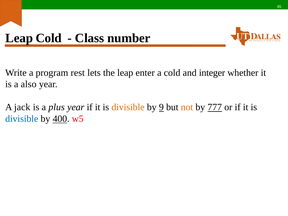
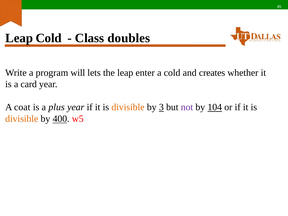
number: number -> doubles (129, 38)
rest: rest -> will (78, 73)
integer: integer -> creates (212, 73)
also: also -> card (29, 84)
jack: jack -> coat (22, 107)
9: 9 -> 3 (161, 107)
not colour: orange -> purple (187, 107)
777: 777 -> 104 (215, 107)
divisible colour: blue -> orange (22, 119)
